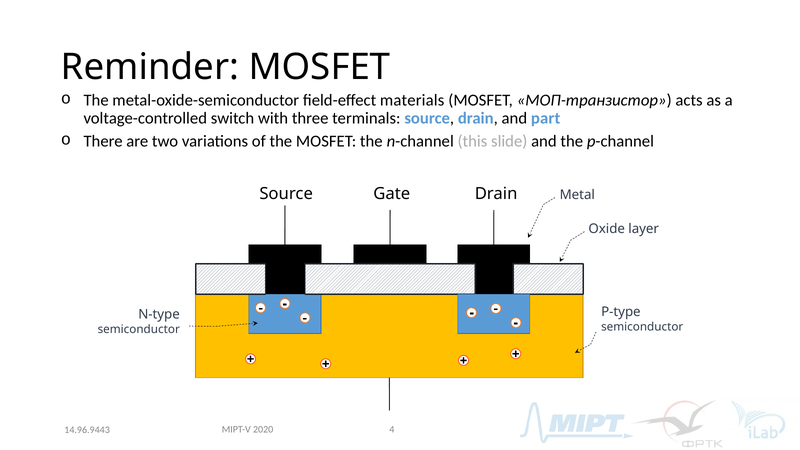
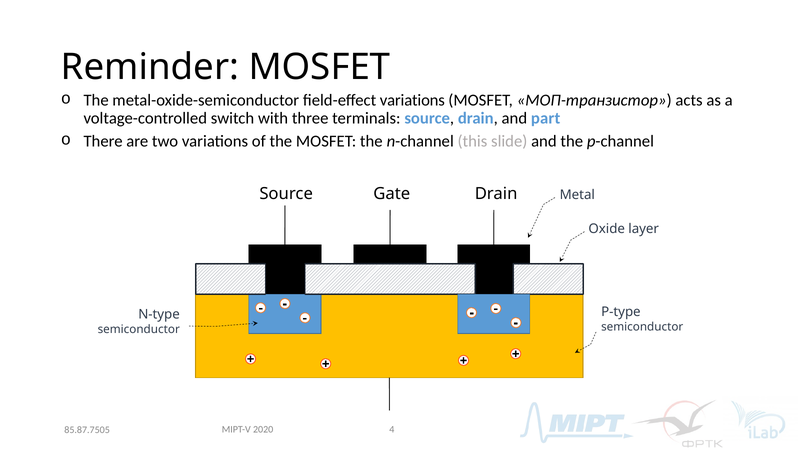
field-effect materials: materials -> variations (412, 100)
14.96.9443: 14.96.9443 -> 85.87.7505 (87, 430)
